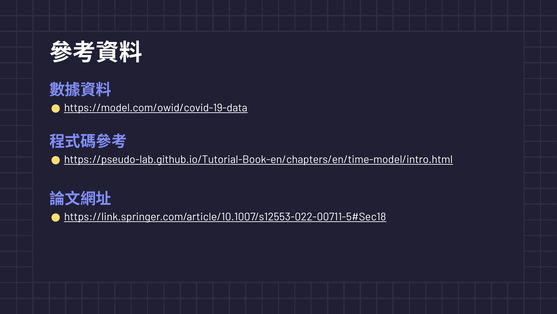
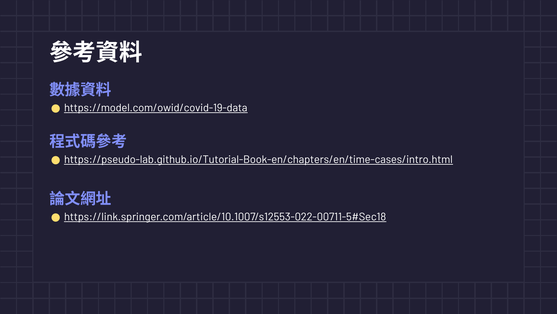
https://pseudo-lab.github.io/Tutorial-Book-en/chapters/en/time-model/intro.html: https://pseudo-lab.github.io/Tutorial-Book-en/chapters/en/time-model/intro.html -> https://pseudo-lab.github.io/Tutorial-Book-en/chapters/en/time-cases/intro.html (258, 159)
